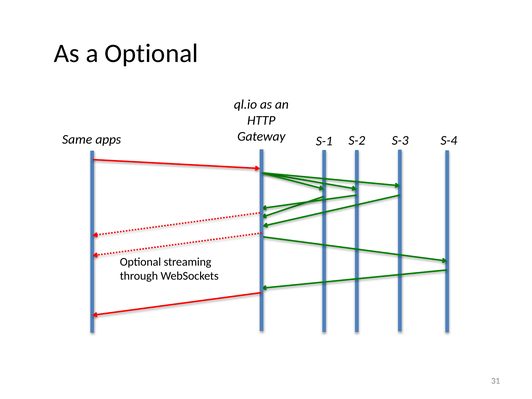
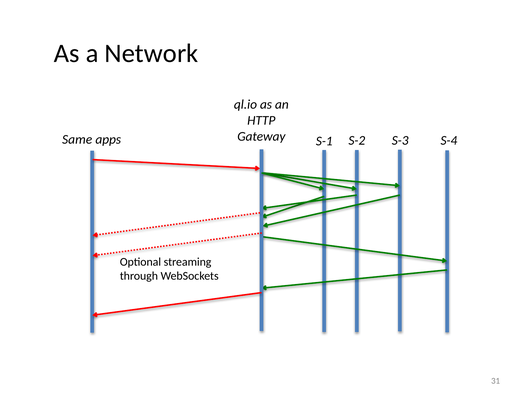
a Optional: Optional -> Network (151, 53)
